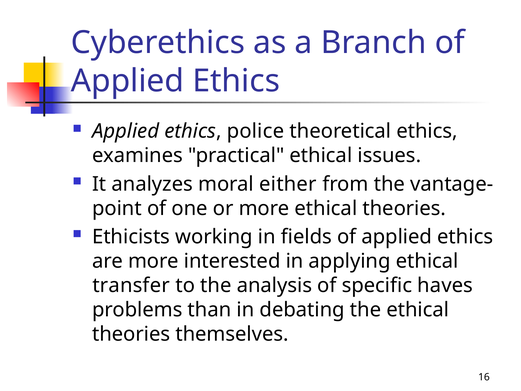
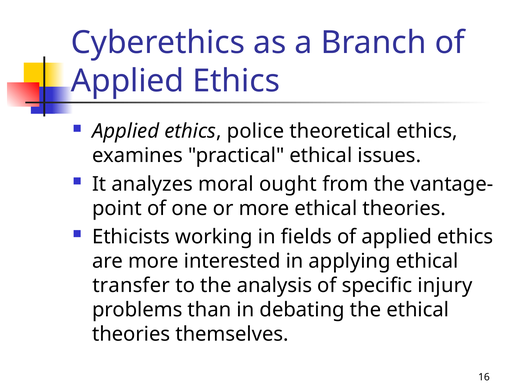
either: either -> ought (288, 184)
haves: haves -> injury (445, 285)
